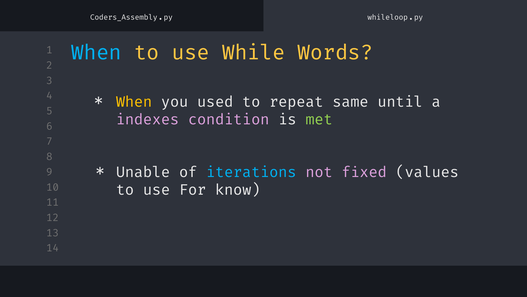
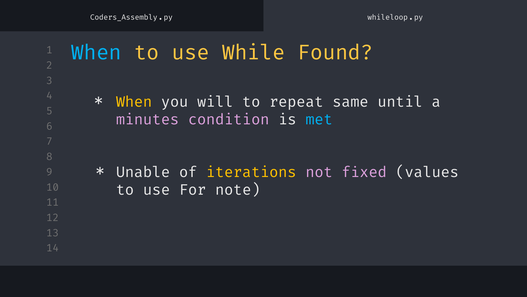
Words: Words -> Found (335, 53)
used: used -> will (215, 102)
indexes: indexes -> minutes (148, 119)
met colour: light green -> light blue (319, 119)
iterations colour: light blue -> yellow (251, 172)
know: know -> note (238, 190)
